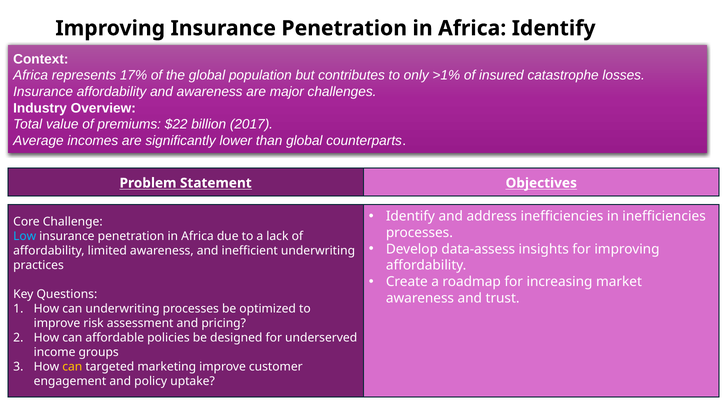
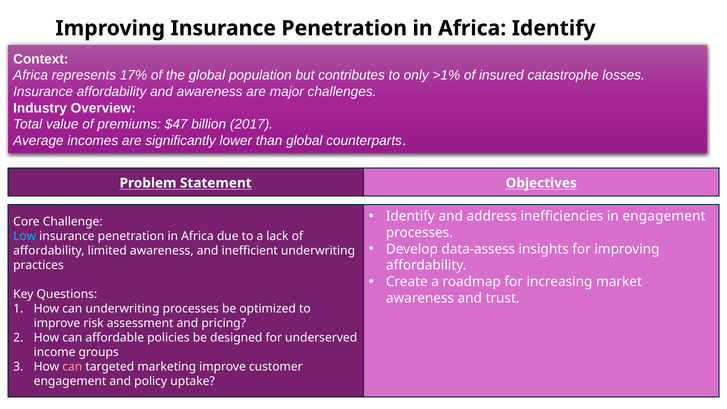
$22: $22 -> $47 (176, 124)
in inefficiencies: inefficiencies -> engagement (664, 216)
can colour: yellow -> pink (72, 367)
